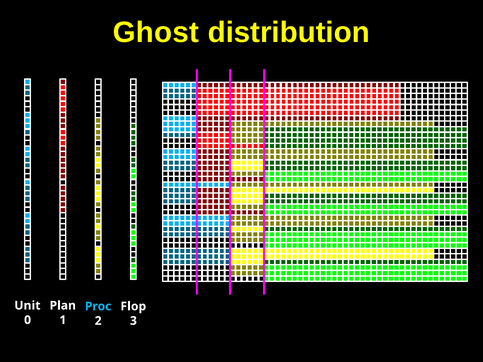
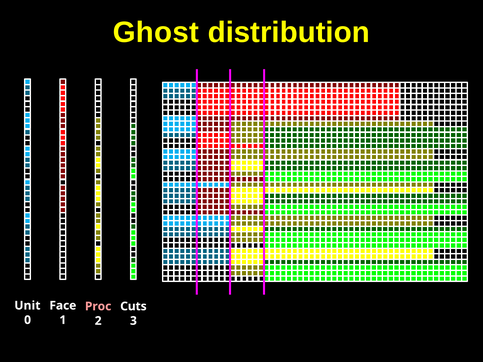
Plan: Plan -> Face (63, 306)
Proc colour: light blue -> pink (98, 307)
Flop: Flop -> Cuts (133, 307)
